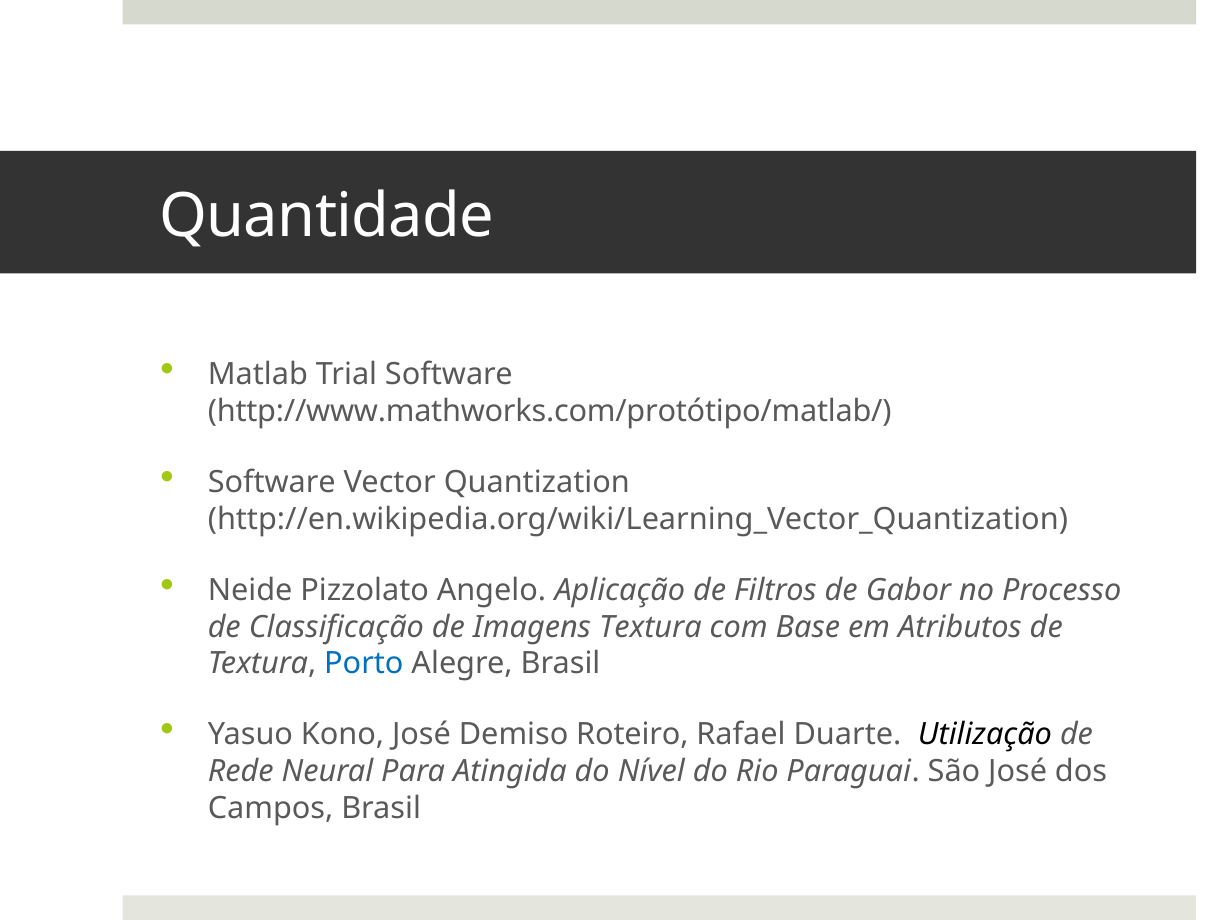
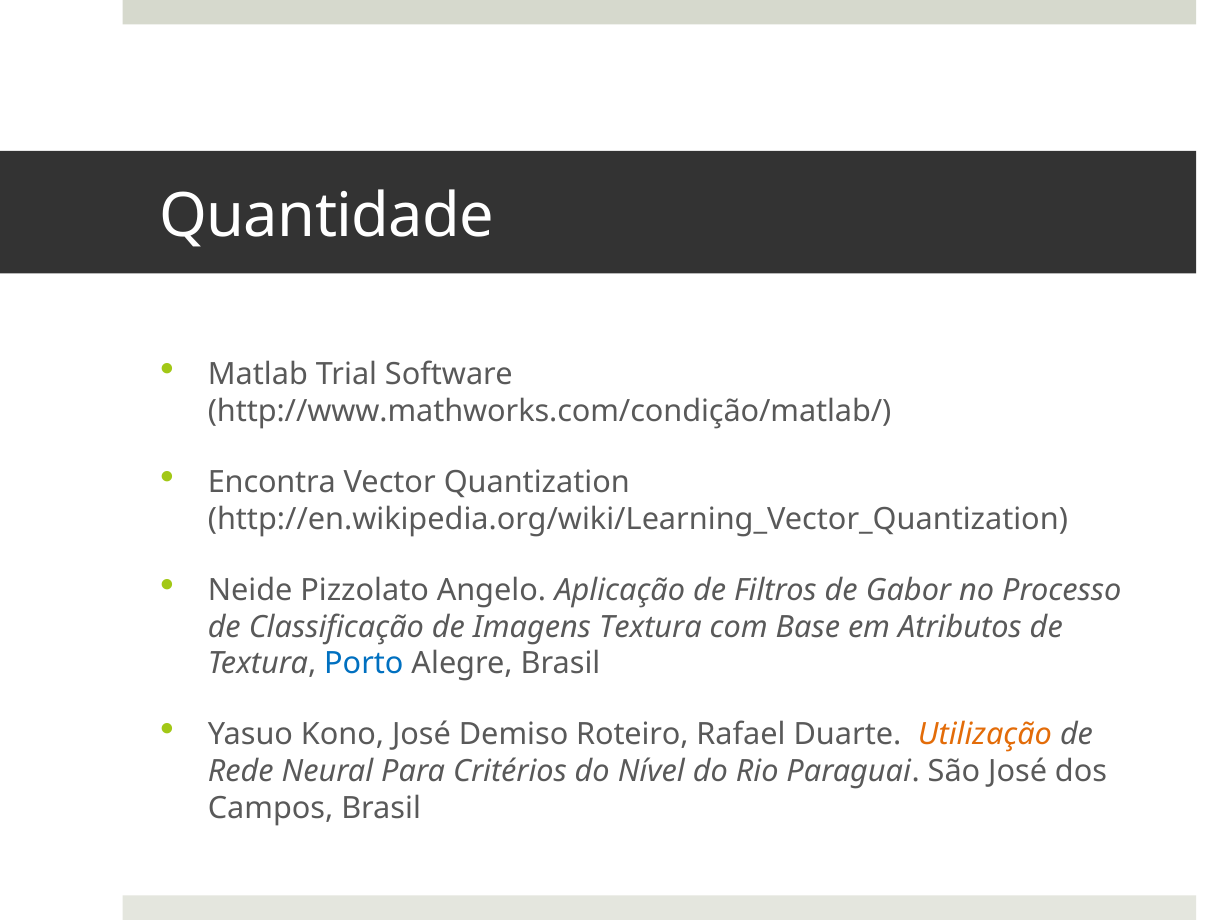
http://www.mathworks.com/protótipo/matlab/: http://www.mathworks.com/protótipo/matlab/ -> http://www.mathworks.com/condição/matlab/ (550, 412)
Software: Software -> Encontra (272, 483)
Utilização colour: black -> orange (985, 735)
Atingida: Atingida -> Critérios (510, 772)
